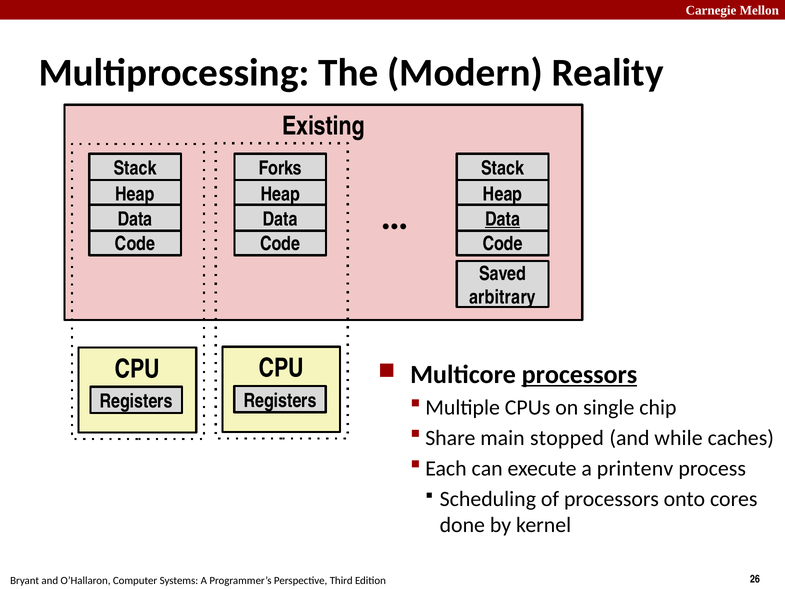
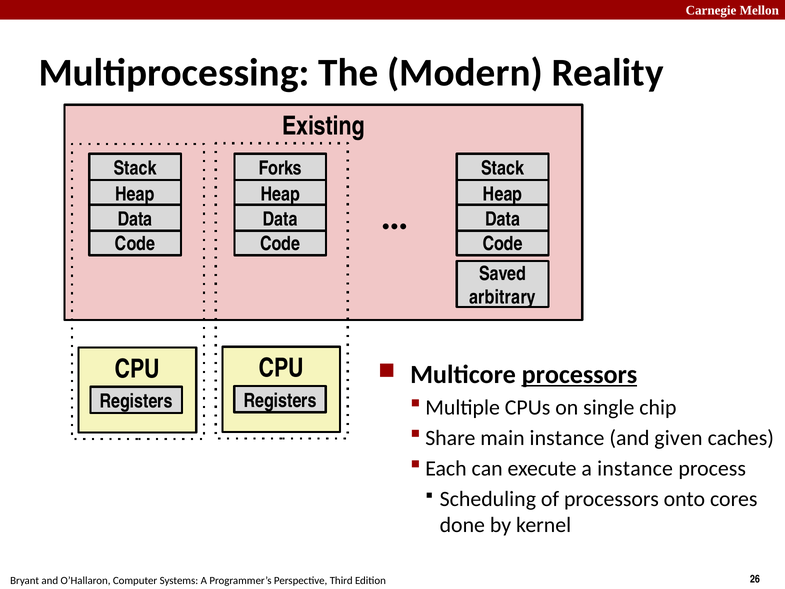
Data underline: present -> none (503, 219)
main stopped: stopped -> instance (567, 438)
while: while -> given (678, 438)
a printenv: printenv -> instance (635, 468)
